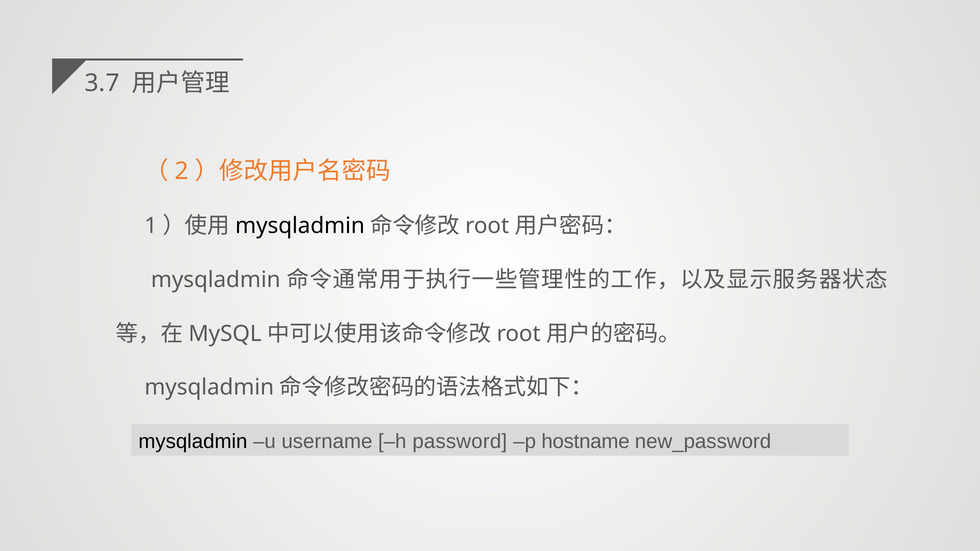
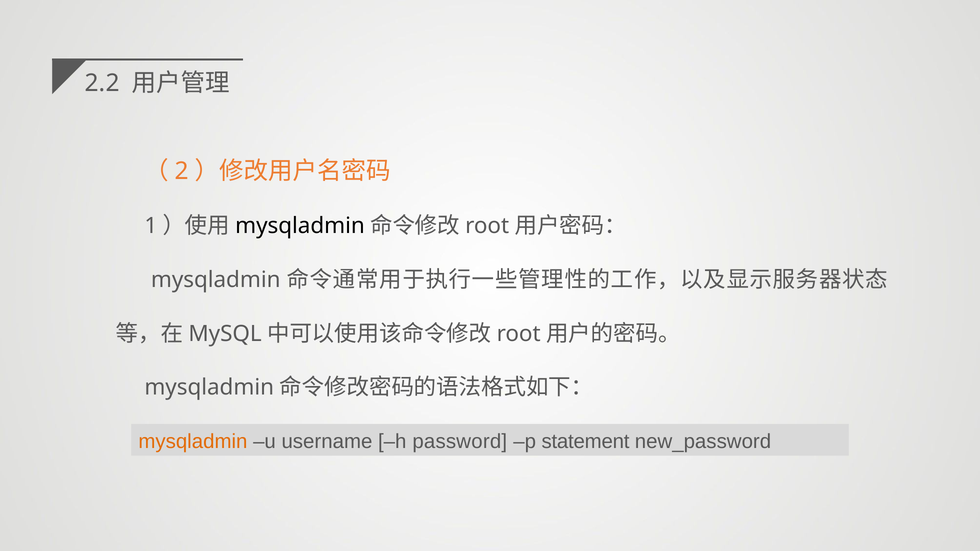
3.7: 3.7 -> 2.2 (102, 83)
mysqladmin colour: black -> orange (193, 441)
hostname: hostname -> statement (586, 441)
